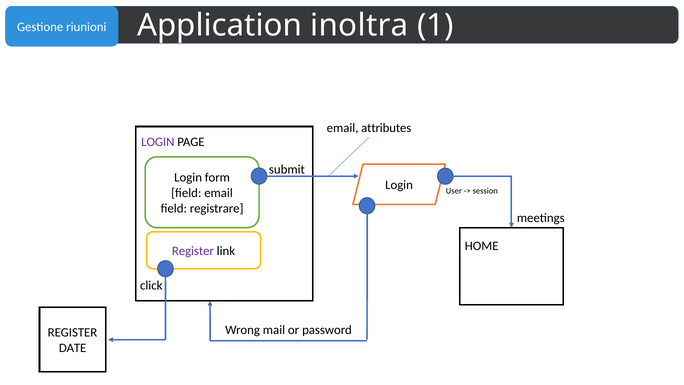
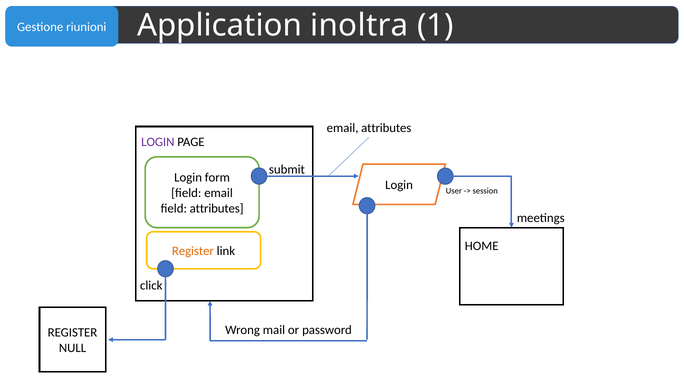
field registrare: registrare -> attributes (217, 208)
Register colour: purple -> orange (193, 251)
DATE: DATE -> NULL (73, 348)
